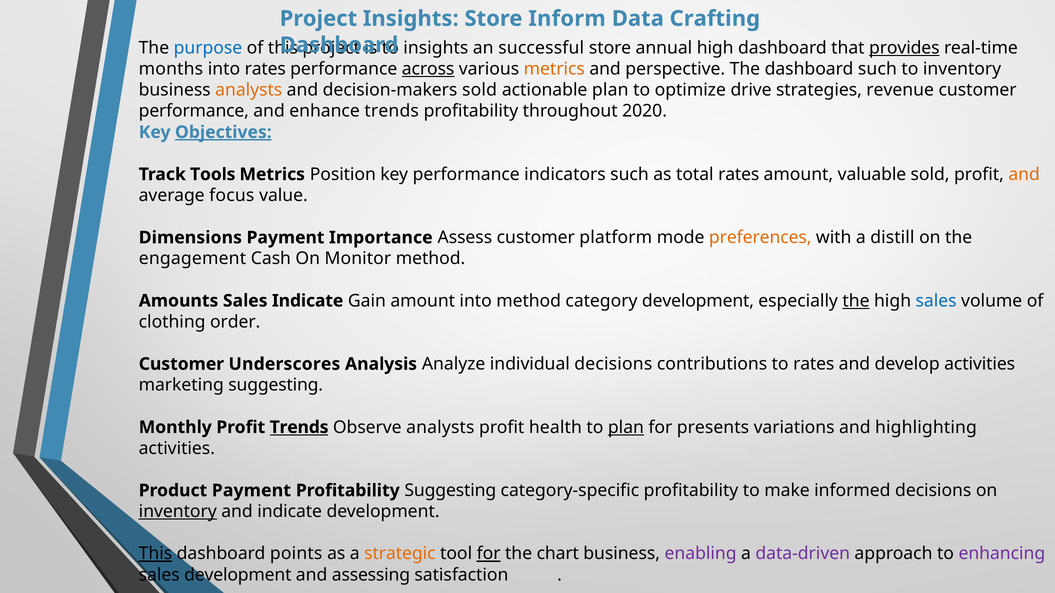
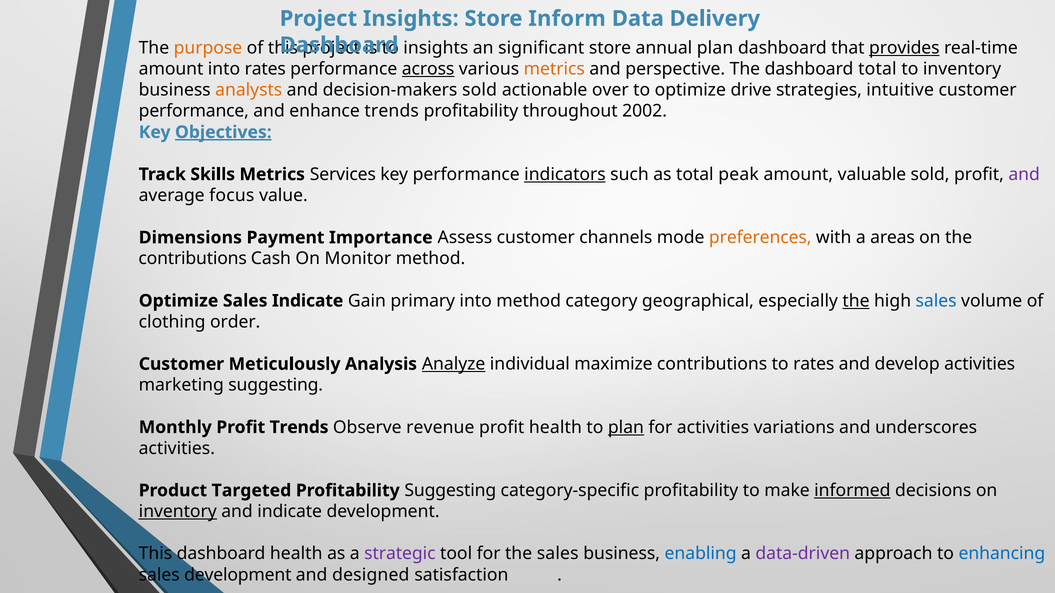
Crafting: Crafting -> Delivery (715, 19)
purpose colour: blue -> orange (208, 48)
successful: successful -> significant (541, 48)
annual high: high -> plan (715, 48)
months: months -> amount (171, 69)
dashboard such: such -> total (877, 69)
actionable plan: plan -> over (610, 90)
revenue: revenue -> intuitive (900, 90)
2020: 2020 -> 2002 (645, 111)
Tools: Tools -> Skills (213, 174)
Position: Position -> Services (343, 174)
indicators underline: none -> present (565, 174)
total rates: rates -> peak (739, 174)
and colour: orange -> purple (1024, 174)
platform: platform -> channels (616, 238)
distill: distill -> areas (893, 238)
engagement: engagement -> contributions (193, 259)
Amounts: Amounts -> Optimize (179, 301)
Gain amount: amount -> primary (423, 301)
category development: development -> geographical (698, 301)
Underscores: Underscores -> Meticulously (285, 364)
Analyze underline: none -> present (454, 364)
individual decisions: decisions -> maximize (613, 364)
Trends underline: present -> none (299, 428)
Observe analysts: analysts -> revenue (440, 428)
for presents: presents -> activities (713, 428)
highlighting: highlighting -> underscores (926, 428)
Product Payment: Payment -> Targeted (251, 491)
informed underline: none -> present (852, 491)
This underline: present -> none (155, 554)
dashboard points: points -> health (296, 554)
strategic colour: orange -> purple (400, 554)
for underline: present -> none (489, 554)
the chart: chart -> sales (558, 554)
enabling colour: purple -> blue (701, 554)
enhancing colour: purple -> blue (1002, 554)
assessing: assessing -> designed (371, 575)
